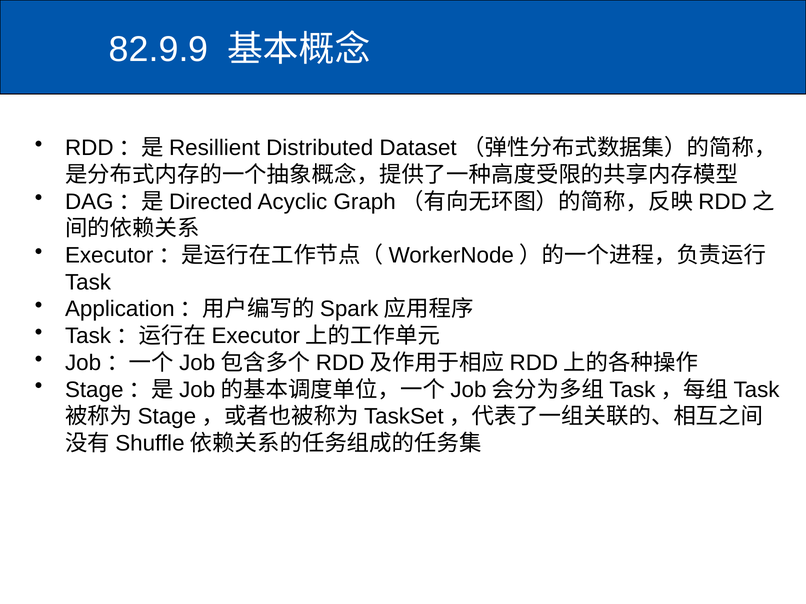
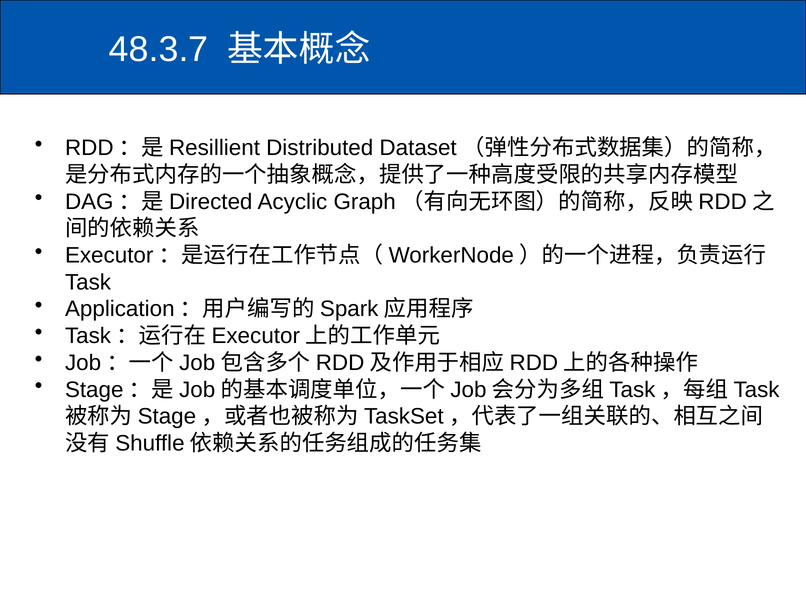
82.9.9: 82.9.9 -> 48.3.7 (159, 50)
